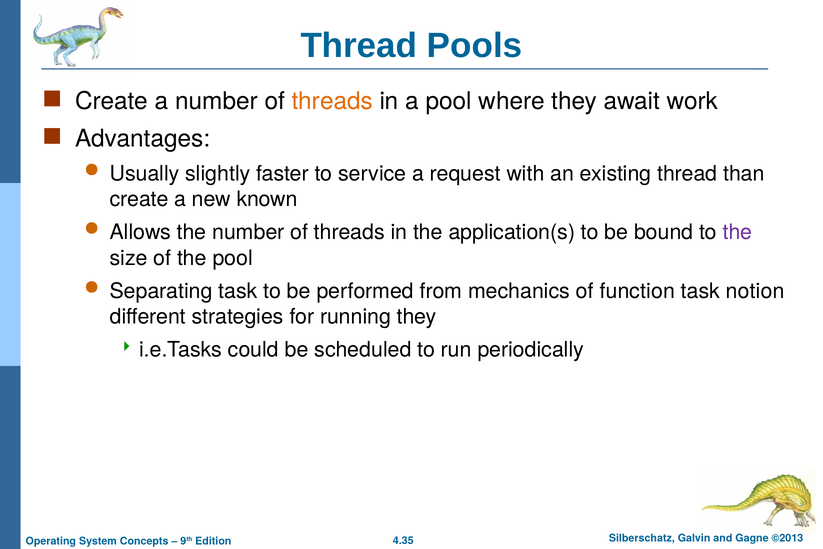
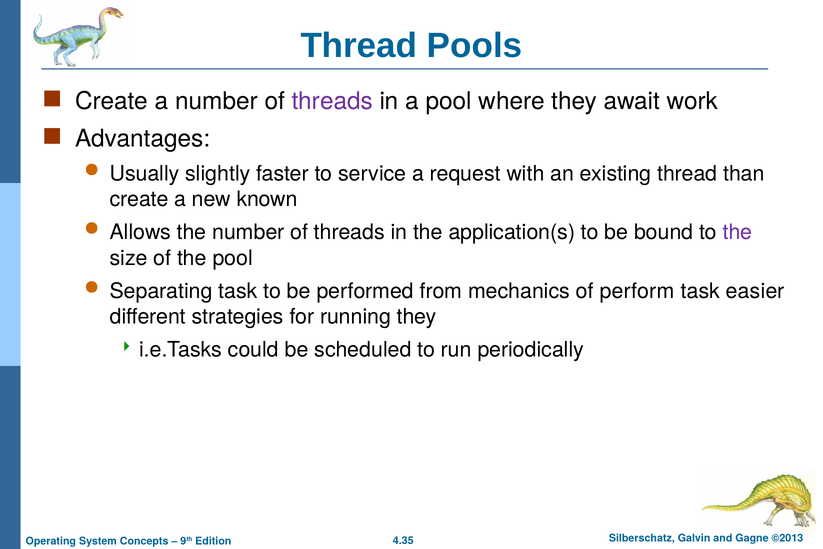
threads colour: orange -> purple (332, 101)
function: function -> perform (637, 291)
notion: notion -> easier (755, 291)
